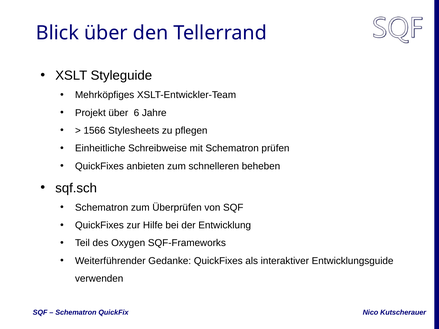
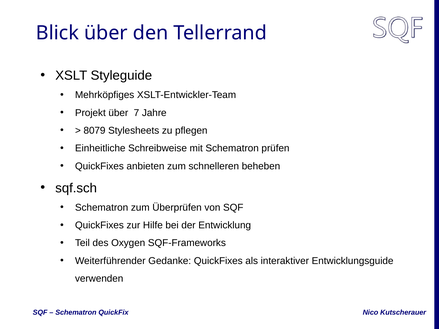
6: 6 -> 7 (136, 113)
1566: 1566 -> 8079 (94, 131)
